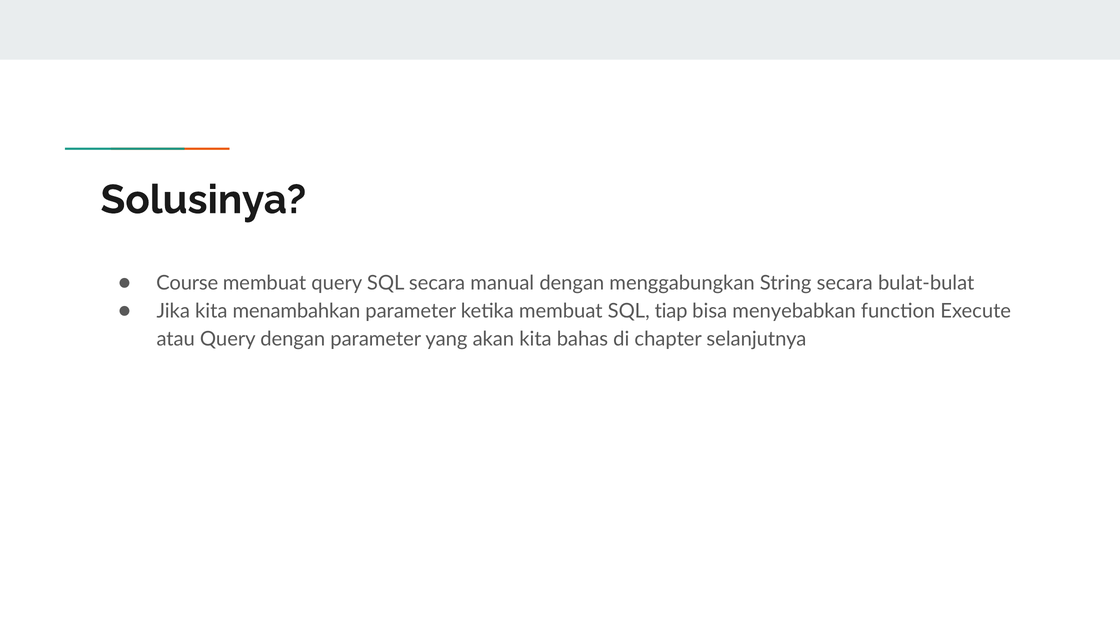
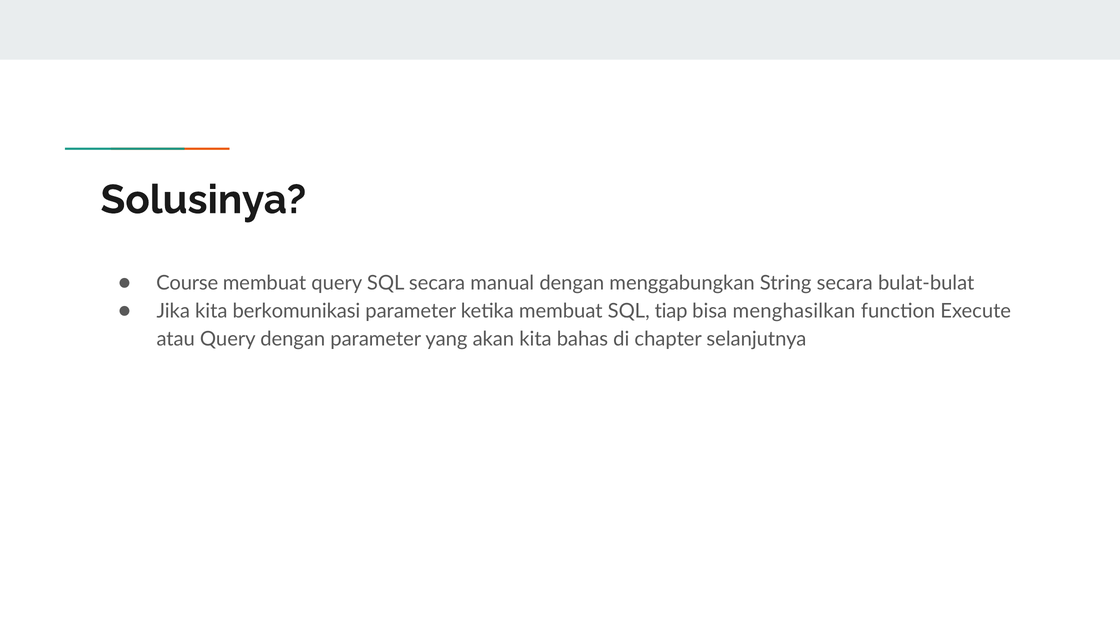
menambahkan: menambahkan -> berkomunikasi (296, 311)
menyebabkan: menyebabkan -> menghasilkan (794, 311)
